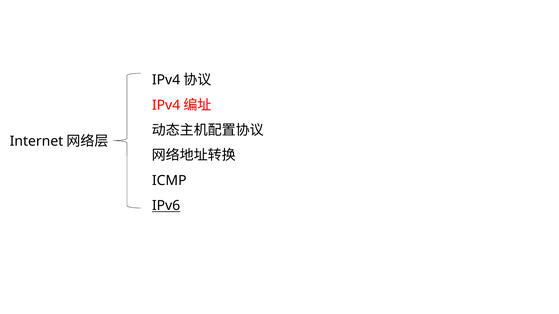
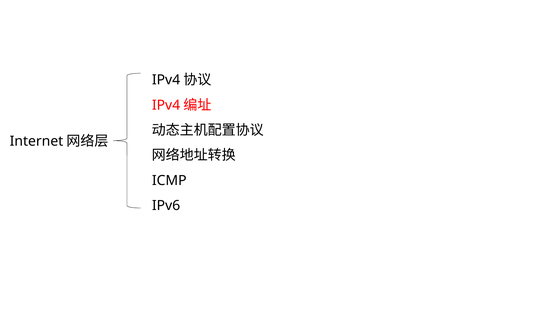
IPv6 underline: present -> none (166, 206)
